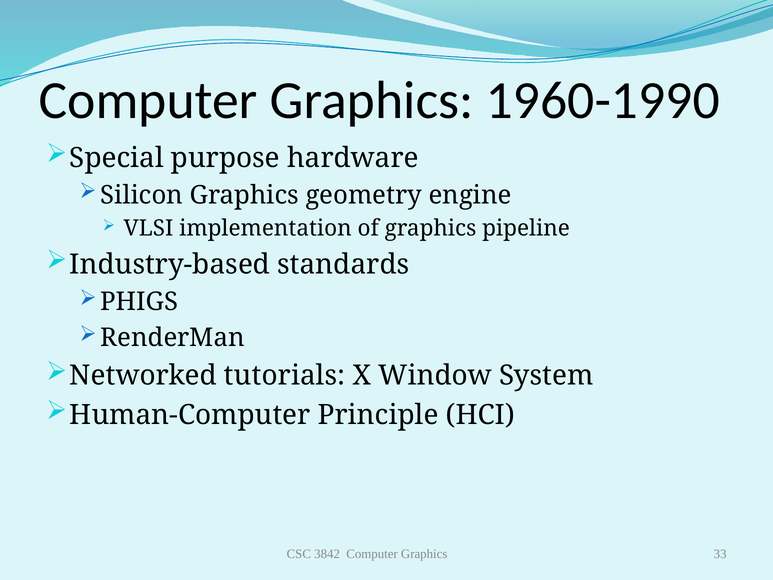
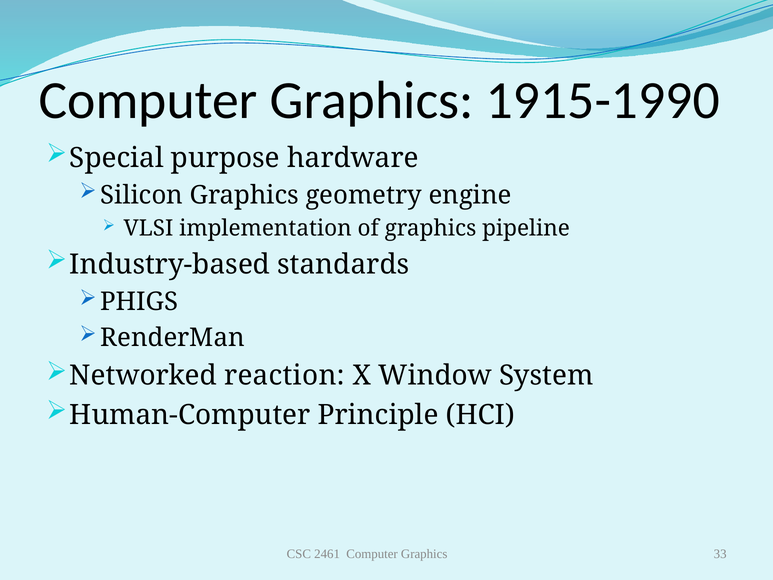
1960-1990: 1960-1990 -> 1915-1990 (603, 100)
tutorials: tutorials -> reaction (285, 376)
3842: 3842 -> 2461 (327, 554)
